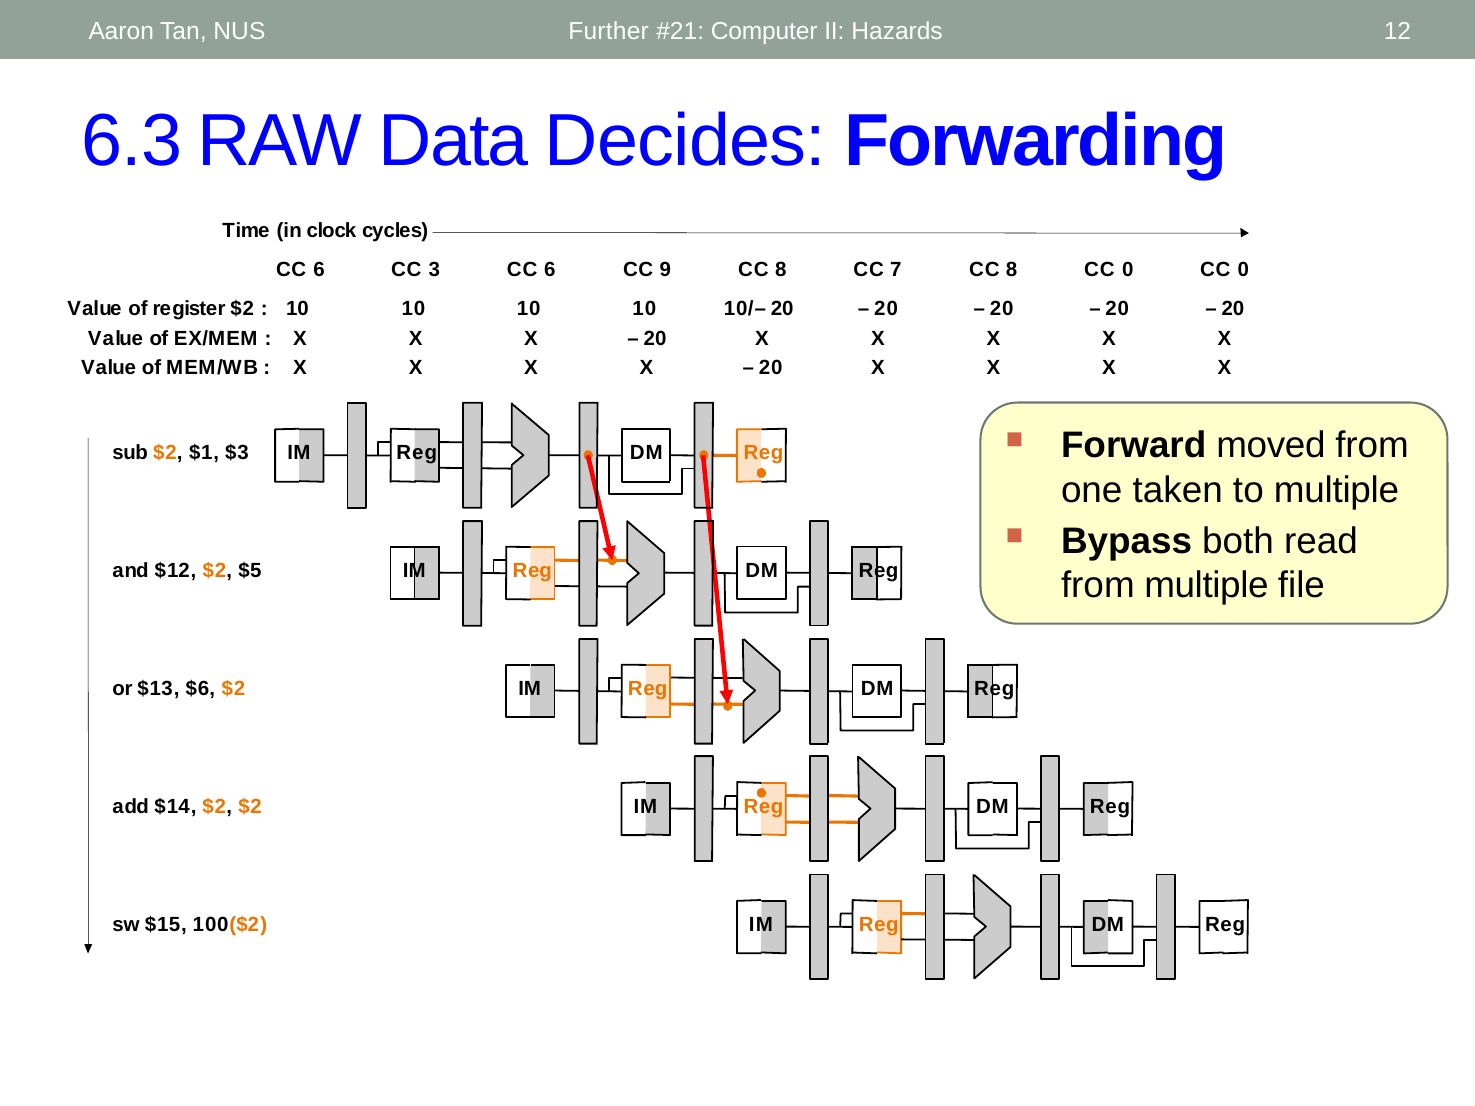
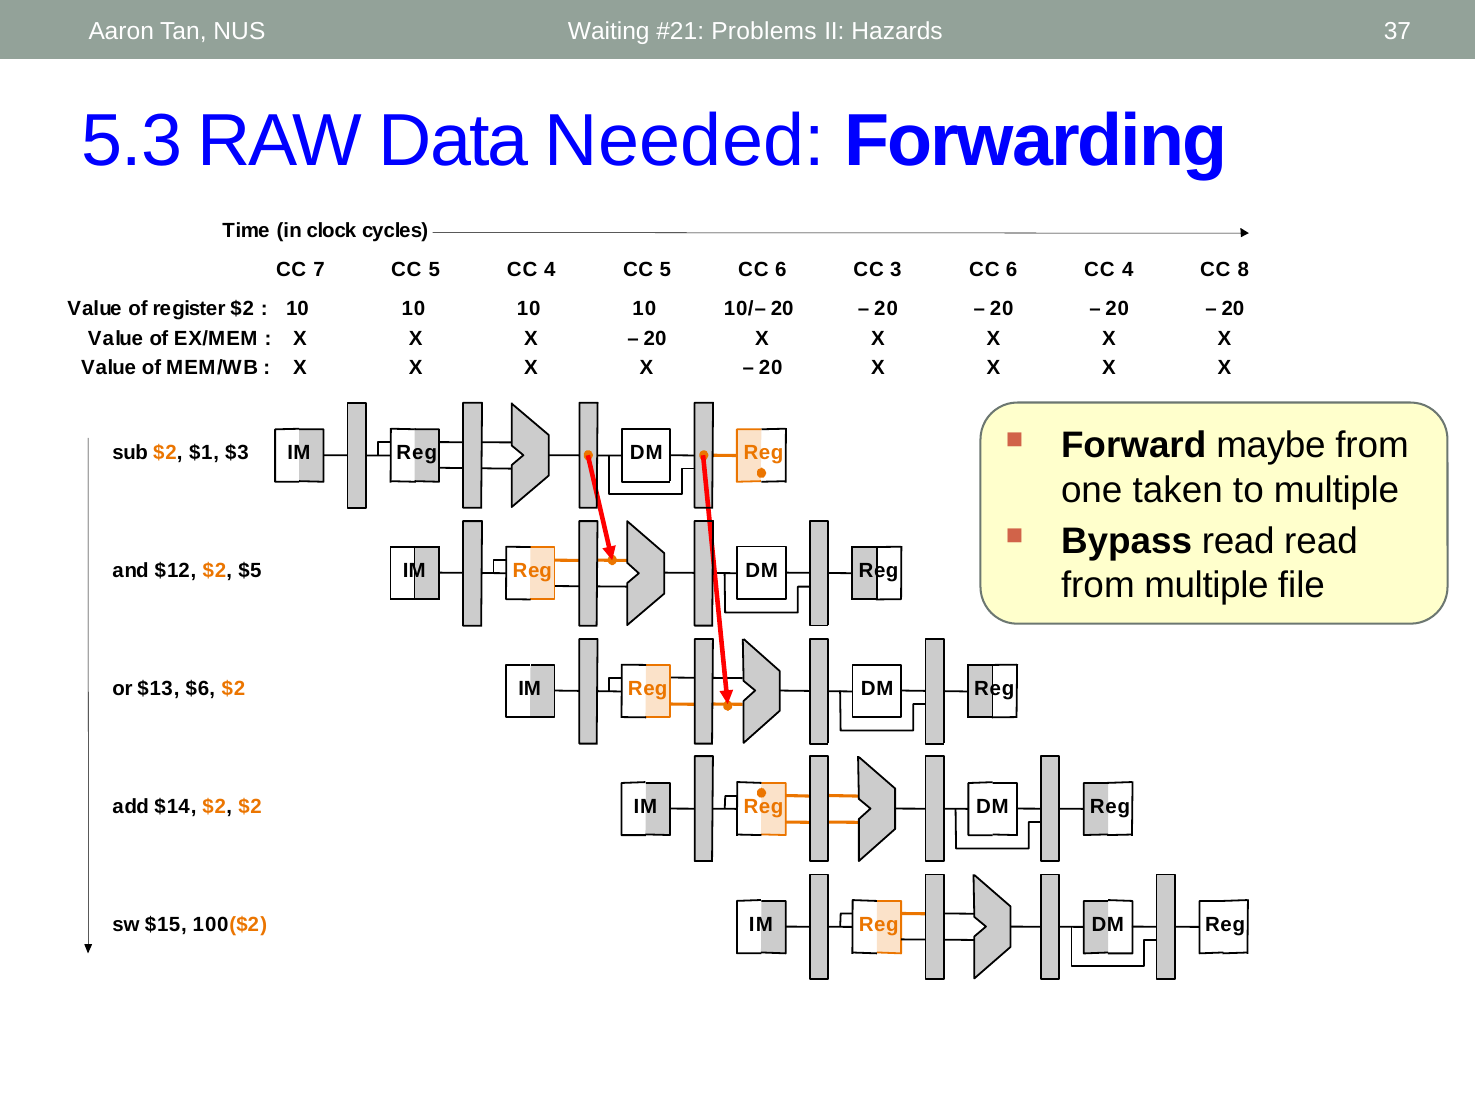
Further: Further -> Waiting (609, 31)
Computer: Computer -> Problems (764, 31)
12: 12 -> 37 (1397, 31)
6.3: 6.3 -> 5.3 (132, 142)
Decides: Decides -> Needed (685, 142)
6: 6 -> 7 (319, 270)
3: 3 -> 5 (434, 270)
6: 6 -> 4 (550, 270)
9: 9 -> 5 (665, 270)
8: 8 -> 6 (781, 270)
7: 7 -> 3 (896, 270)
8: 8 -> 6 (1012, 270)
0: 0 -> 4 (1128, 270)
0: 0 -> 8 (1243, 270)
moved: moved -> maybe (1271, 446)
Bypass both: both -> read (1238, 542)
